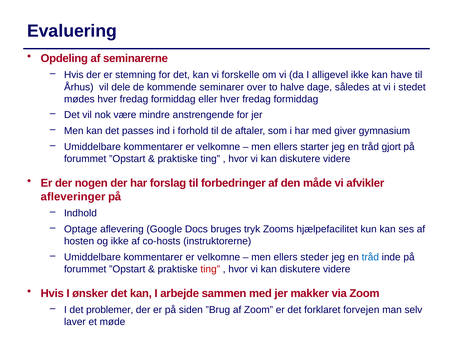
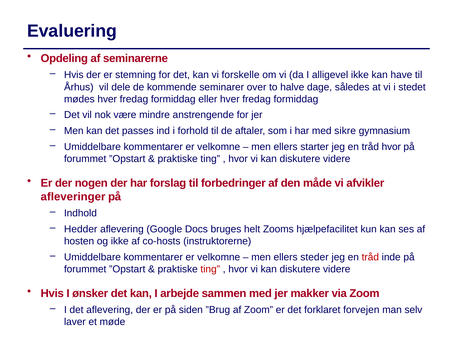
giver: giver -> sikre (345, 131)
tråd gjort: gjort -> hvor (391, 147)
Optage: Optage -> Hedder (81, 229)
tryk: tryk -> helt (252, 229)
tråd colour: blue -> red (370, 257)
det problemer: problemer -> aflevering (110, 310)
